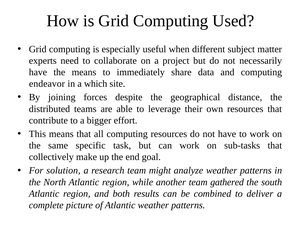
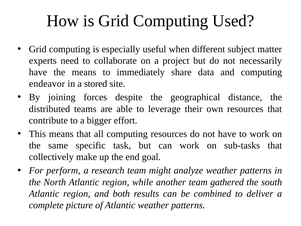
which: which -> stored (96, 84)
solution: solution -> perform (63, 170)
